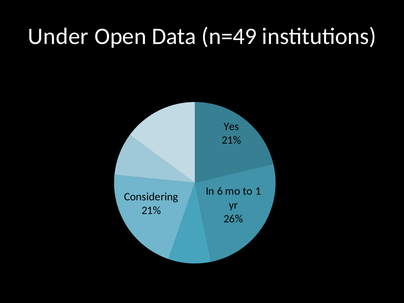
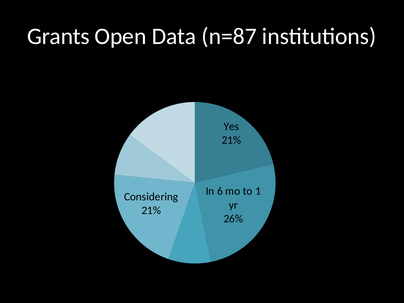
Under: Under -> Grants (58, 36)
n=49: n=49 -> n=87 (229, 36)
